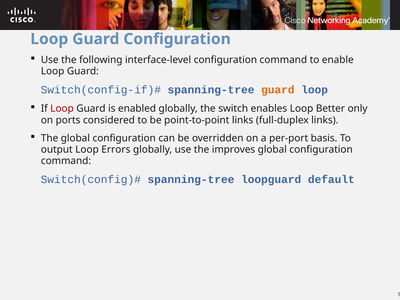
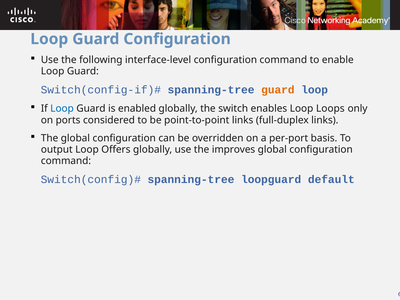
Loop colour: red -> blue (62, 109)
Better: Better -> Loops (330, 109)
Errors: Errors -> Offers (116, 150)
